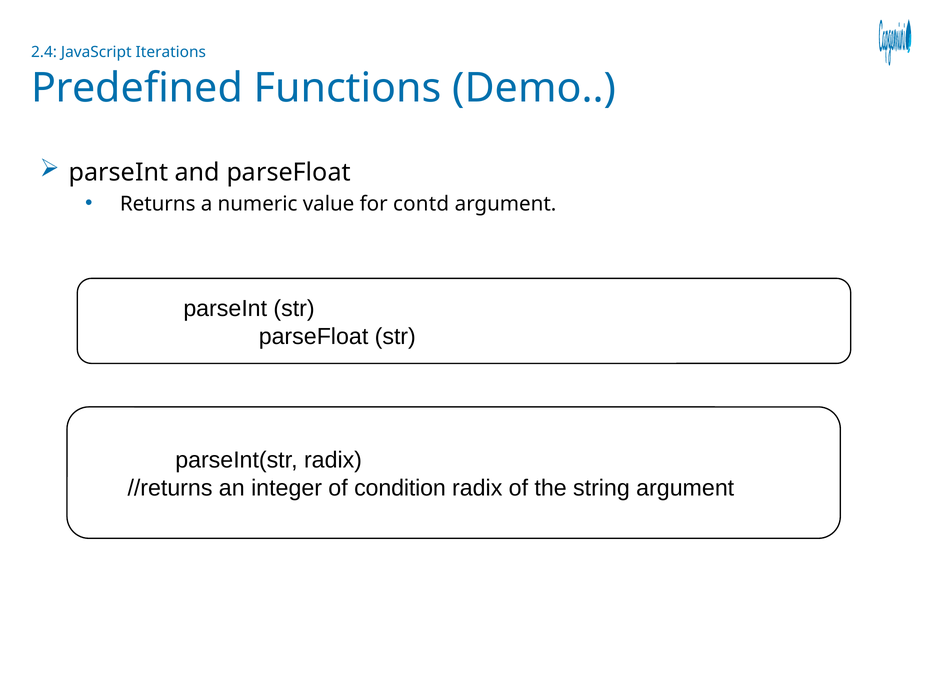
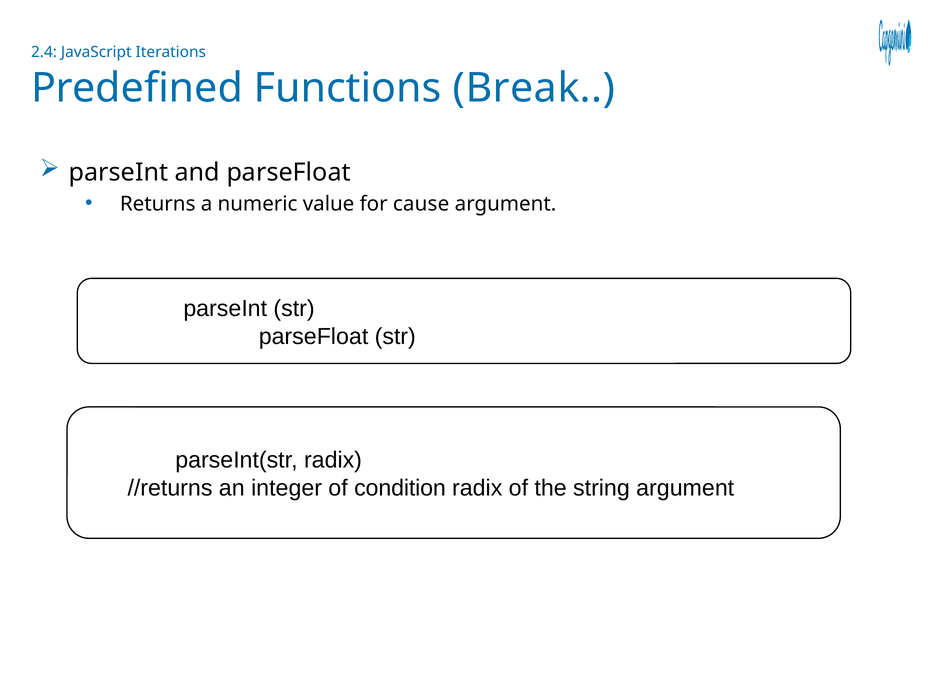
Demo: Demo -> Break (534, 88)
contd: contd -> cause (421, 204)
